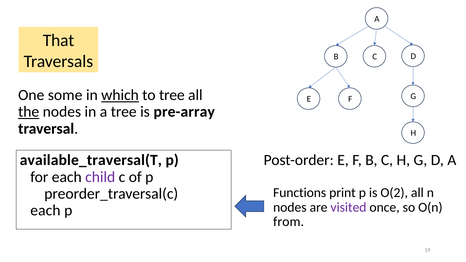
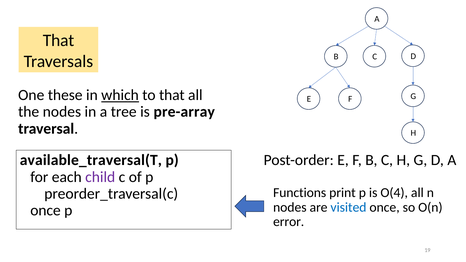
some: some -> these (65, 95)
to tree: tree -> that (172, 95)
the underline: present -> none (29, 112)
O(2: O(2 -> O(4 (394, 193)
visited colour: purple -> blue (348, 207)
each: each -> once (45, 211)
from: from -> error (289, 222)
